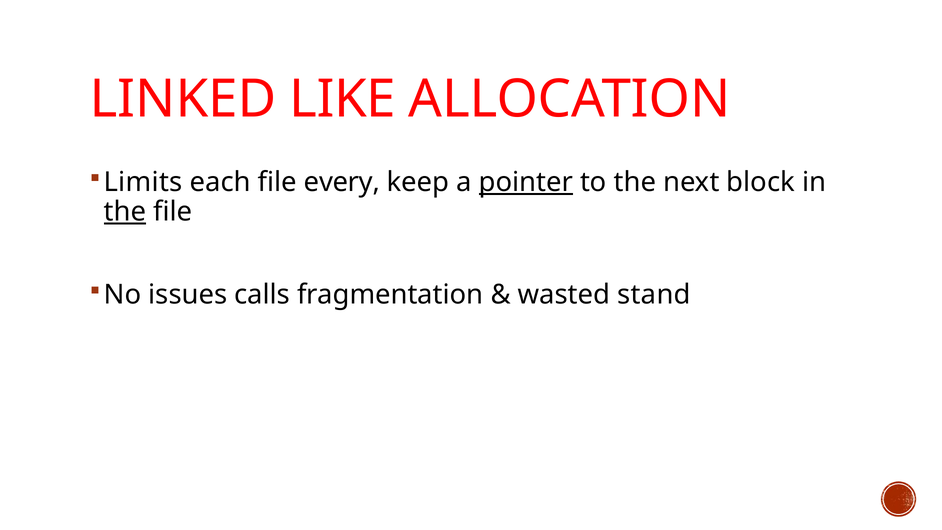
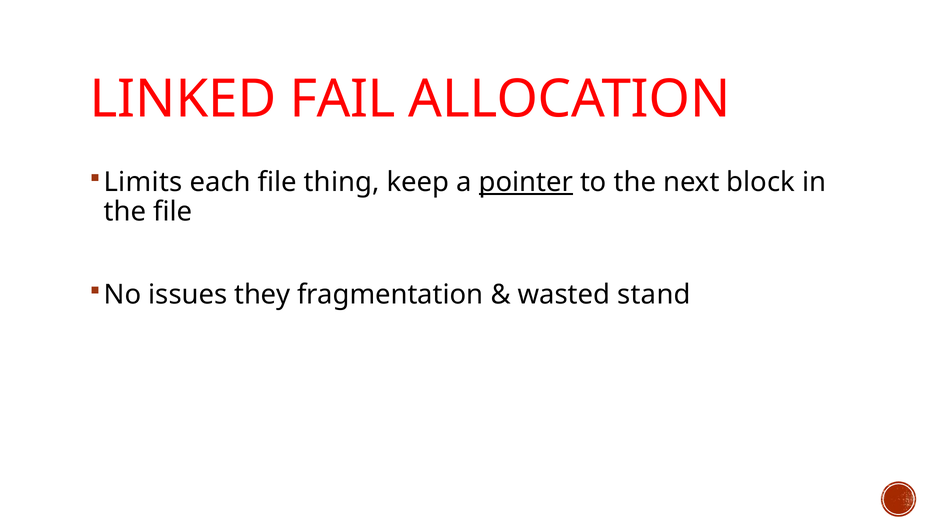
LIKE: LIKE -> FAIL (343, 99)
every: every -> thing (342, 182)
the underline: present -> none (125, 212)
calls: calls -> they (262, 294)
